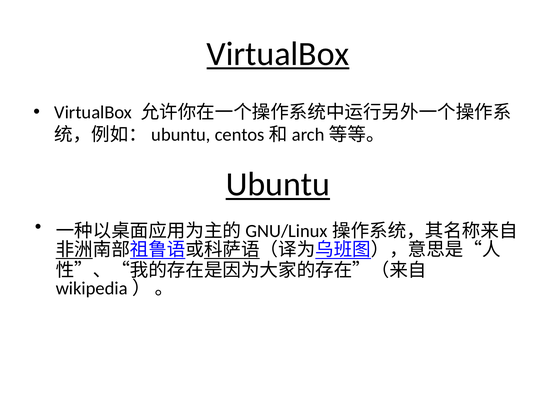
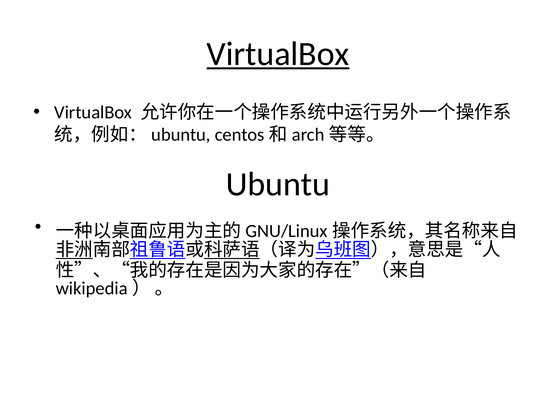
Ubuntu underline: present -> none (278, 184)
